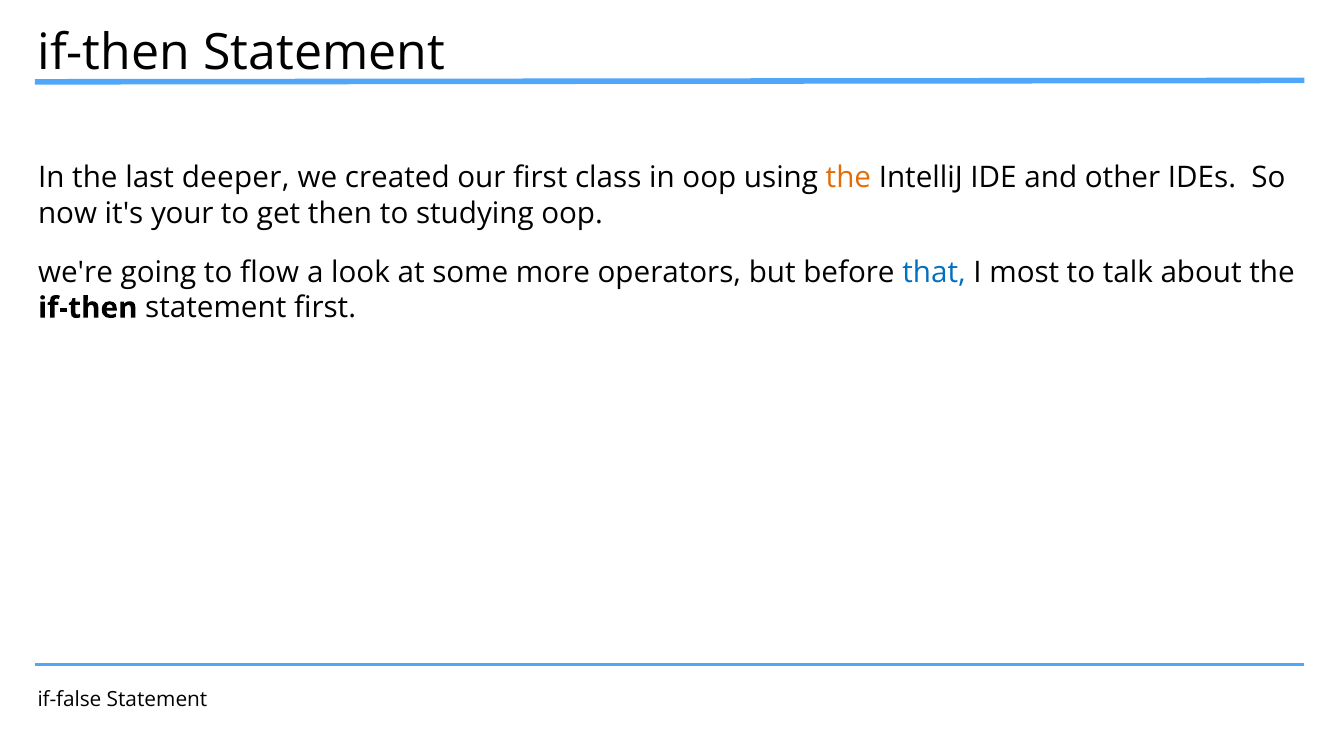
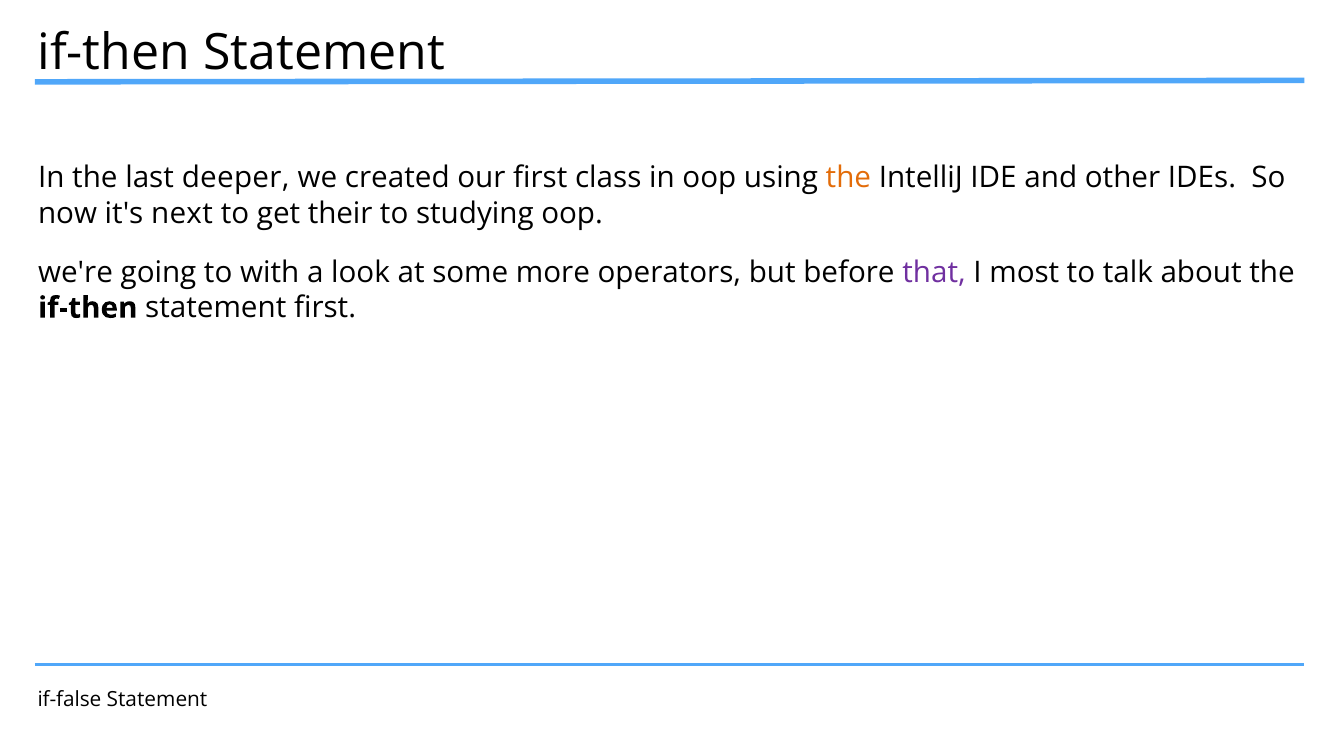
your: your -> next (182, 214)
then: then -> their (340, 214)
flow: flow -> with (270, 272)
that colour: blue -> purple (934, 272)
